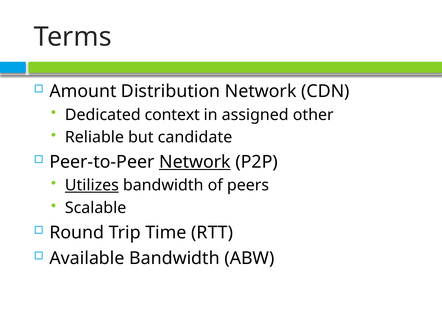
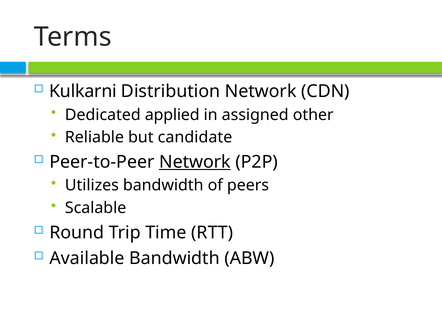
Amount: Amount -> Kulkarni (83, 91)
context: context -> applied (172, 115)
Utilizes underline: present -> none (92, 186)
